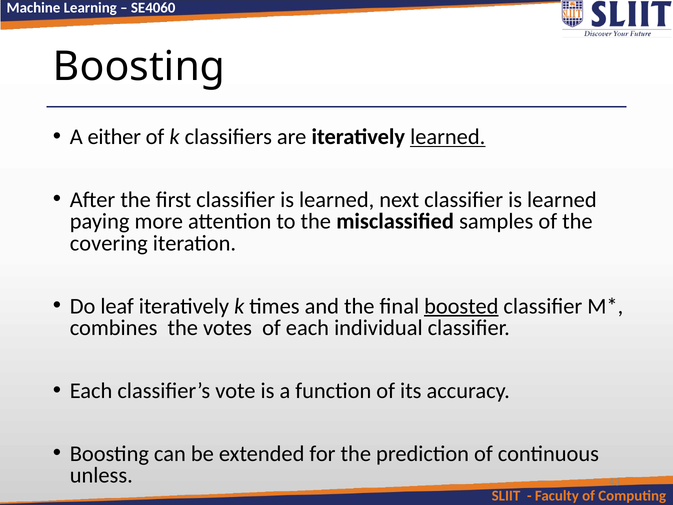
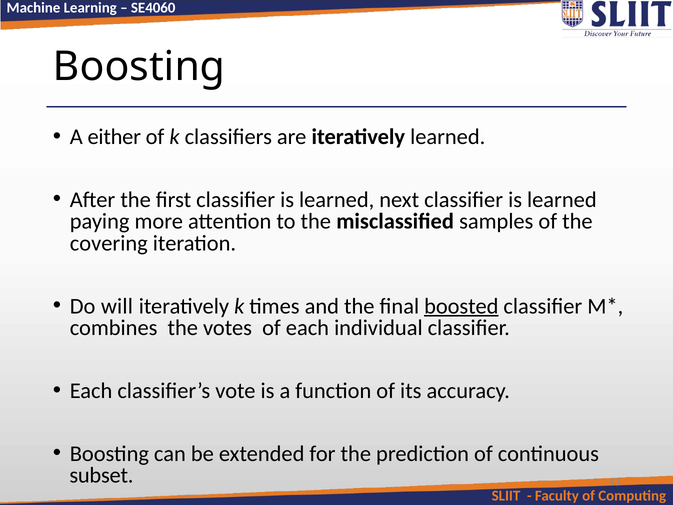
learned underline: present -> none (448, 137)
leaf: leaf -> will (117, 306)
unless: unless -> subset (101, 475)
